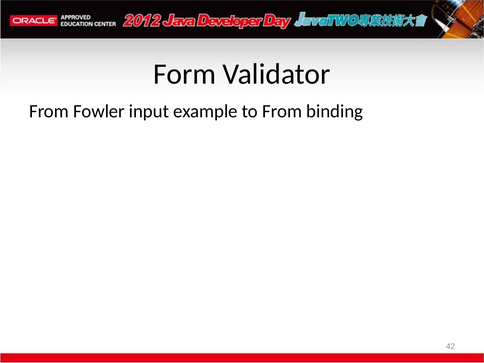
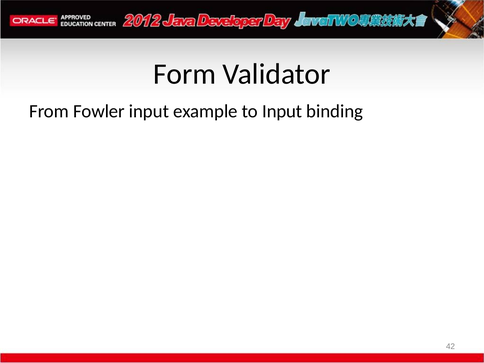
to From: From -> Input (282, 111)
